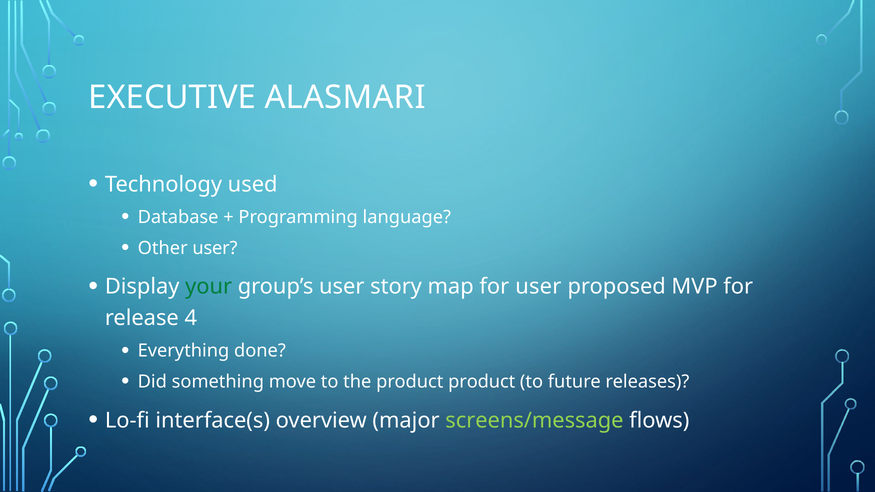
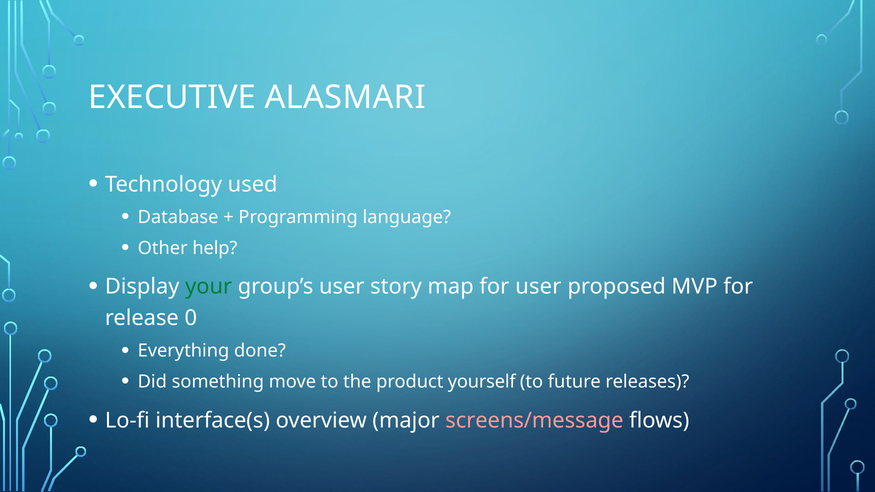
Other user: user -> help (215, 248)
4: 4 -> 0 (191, 318)
product product: product -> yourself (482, 382)
screens/message colour: light green -> pink (534, 421)
